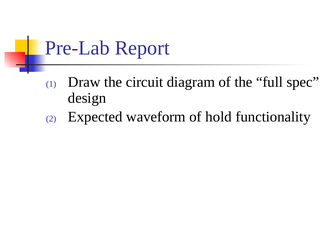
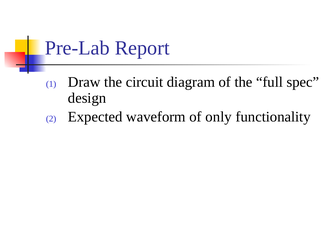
hold: hold -> only (219, 117)
